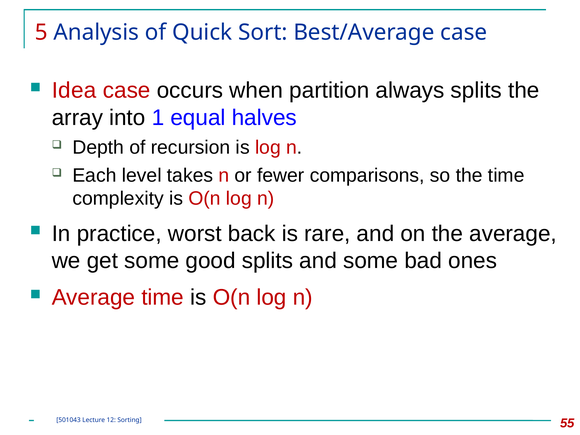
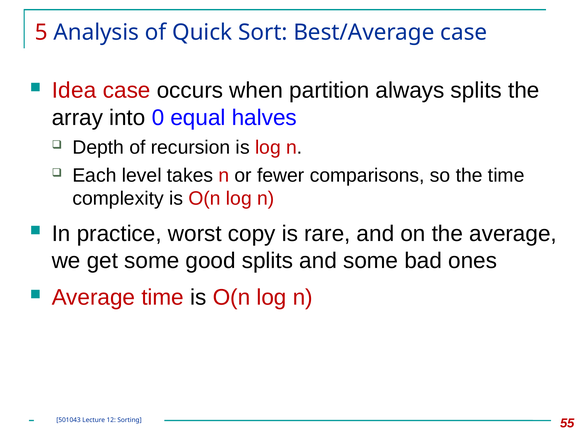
1: 1 -> 0 (158, 118)
back: back -> copy (252, 234)
